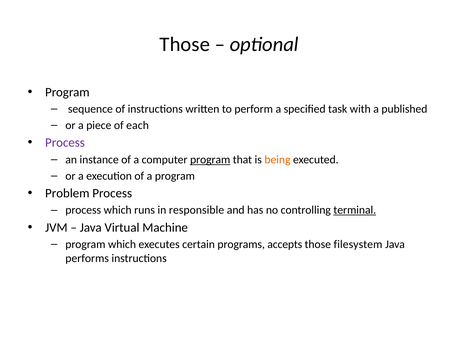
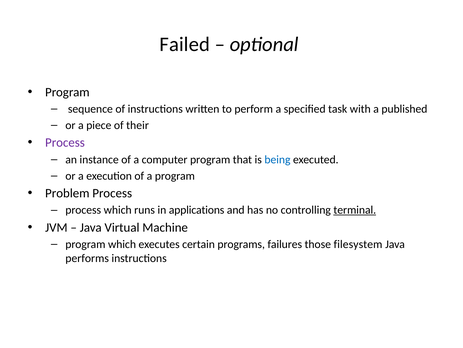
Those: Those -> Failed (185, 44)
each: each -> their (138, 125)
program underline: present -> none (210, 159)
being colour: orange -> blue (277, 159)
responsible: responsible -> applications (197, 210)
accepts: accepts -> failures (285, 244)
